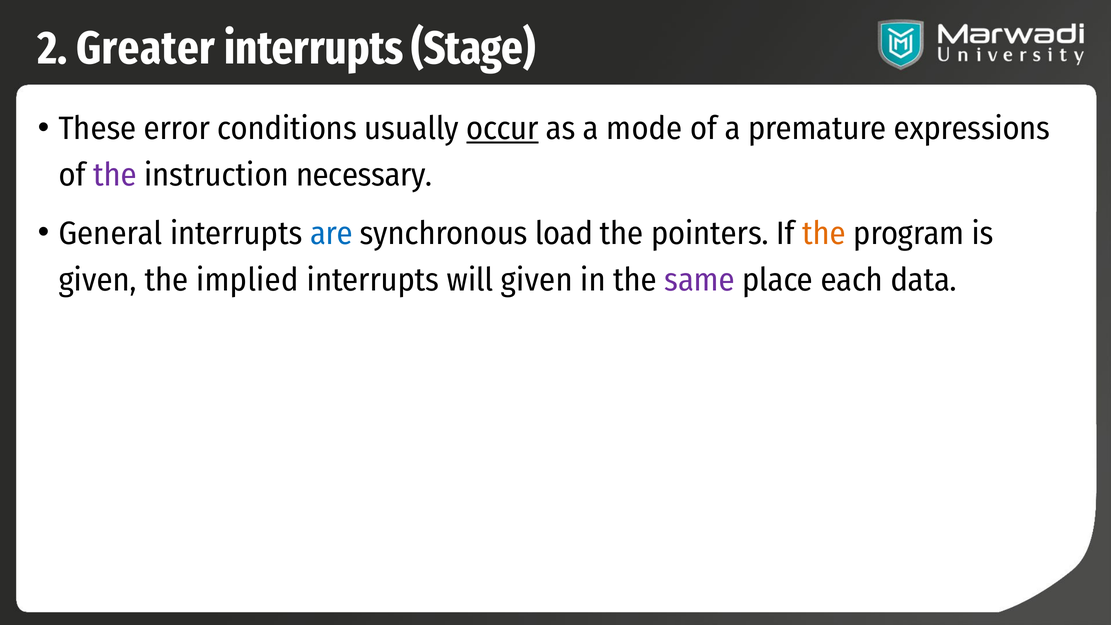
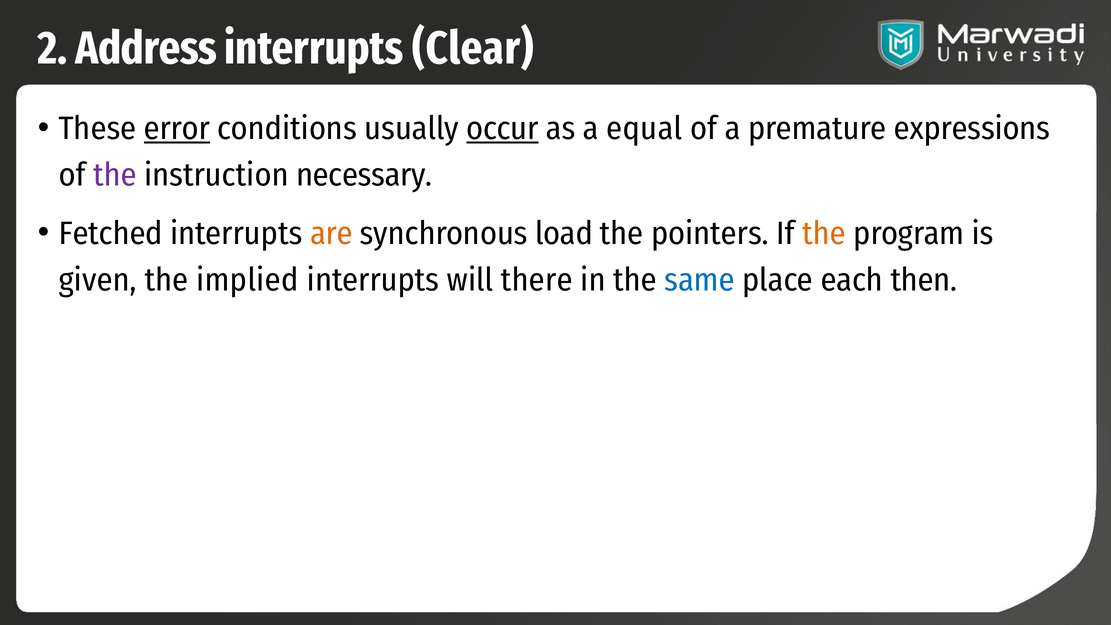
Greater: Greater -> Address (146, 48)
Stage: Stage -> Clear (473, 48)
error underline: none -> present (177, 129)
mode: mode -> equal (644, 129)
General: General -> Fetched (111, 234)
are colour: blue -> orange (331, 234)
will given: given -> there (537, 280)
same colour: purple -> blue (700, 280)
data: data -> then (924, 280)
